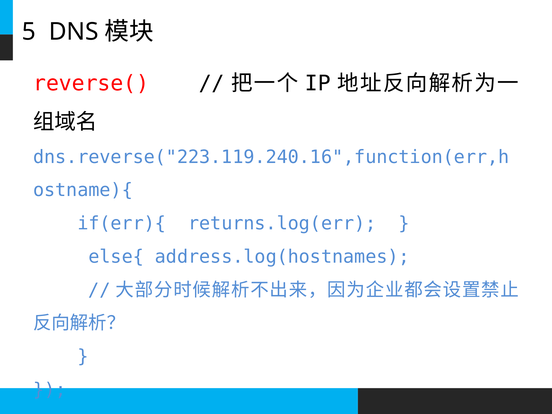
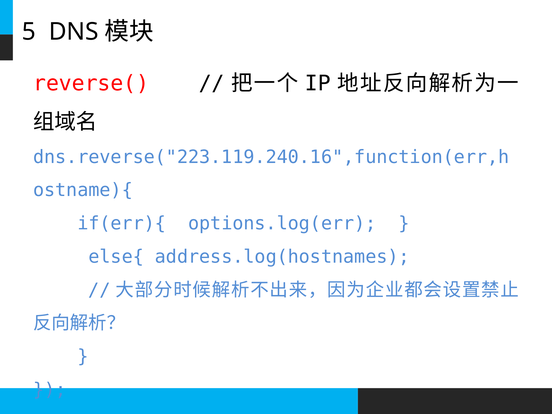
returns.log(err: returns.log(err -> options.log(err (282, 223)
